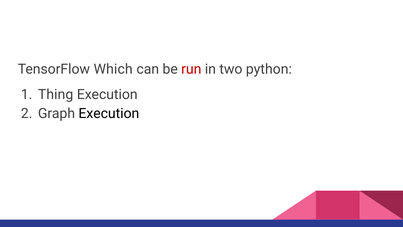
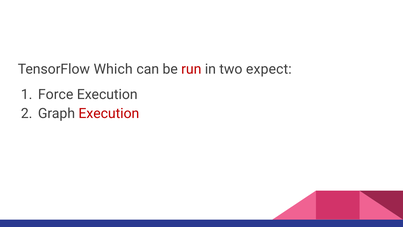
python: python -> expect (269, 69)
Thing: Thing -> Force (56, 95)
Execution colour: black -> red (109, 113)
